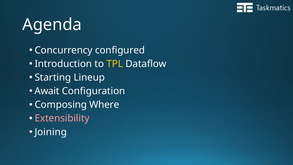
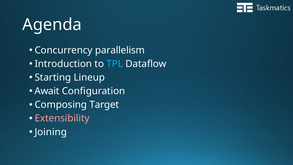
configured: configured -> parallelism (120, 50)
TPL colour: yellow -> light blue (115, 64)
Where: Where -> Target (104, 105)
